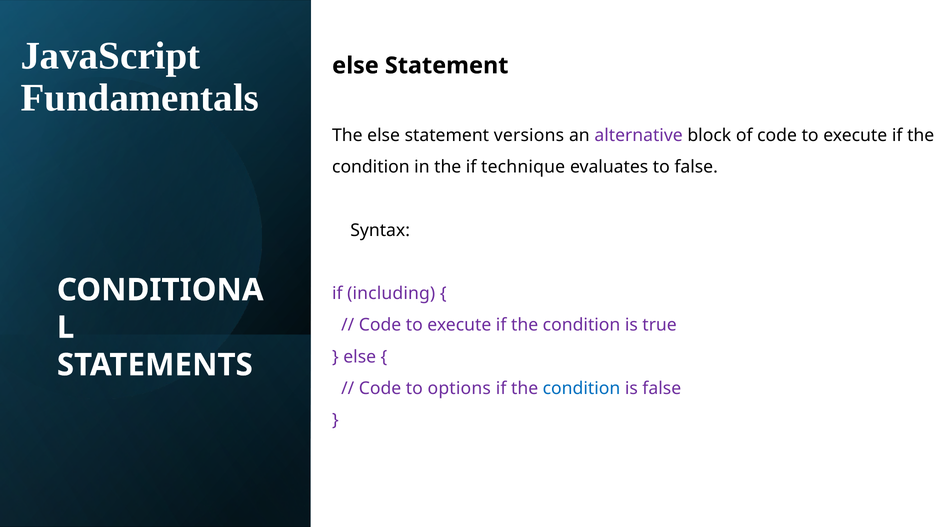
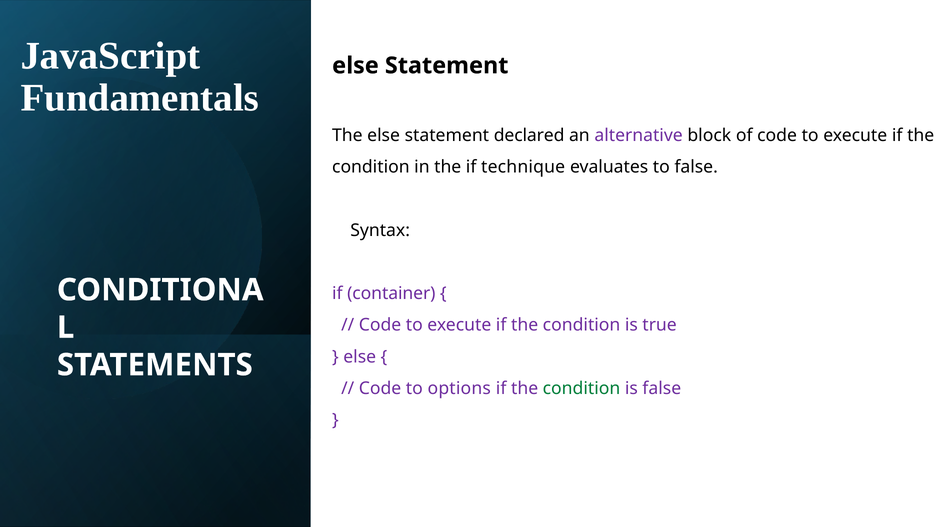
versions: versions -> declared (529, 136)
including: including -> container (391, 294)
condition colour: blue -> green (581, 389)
